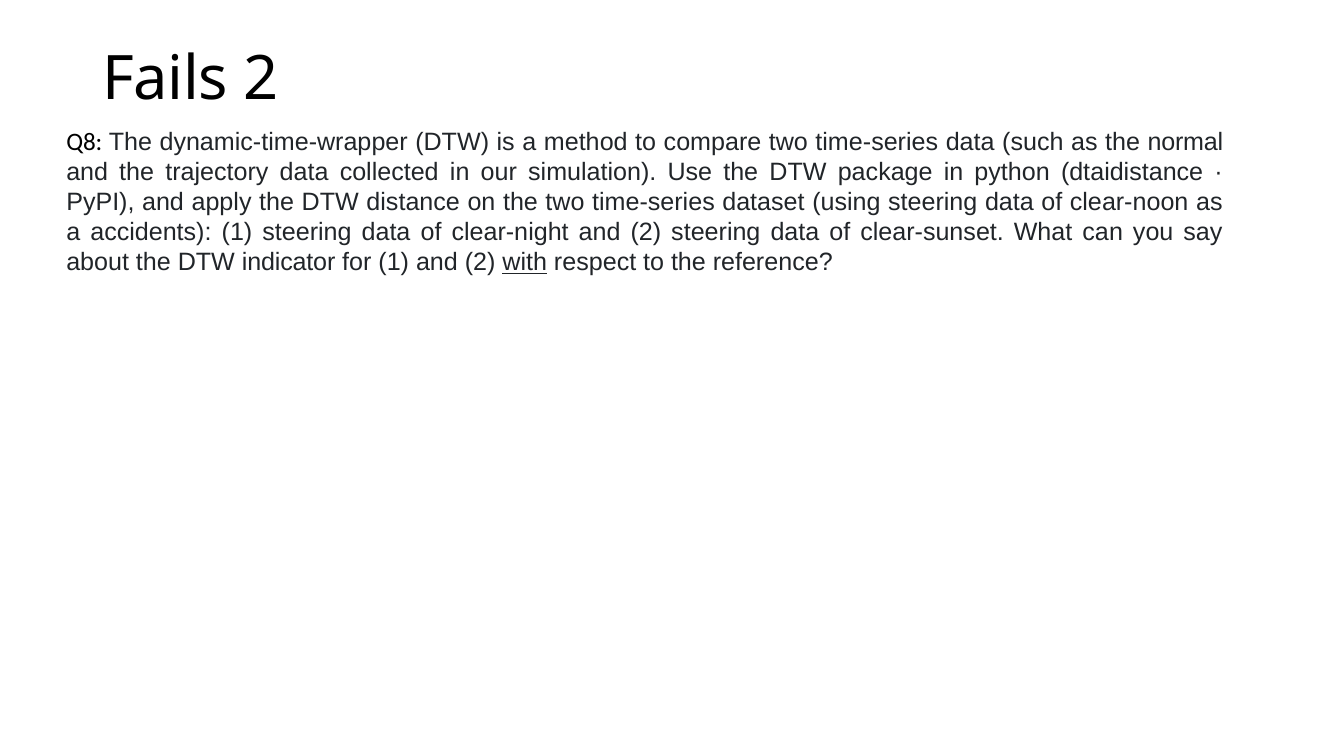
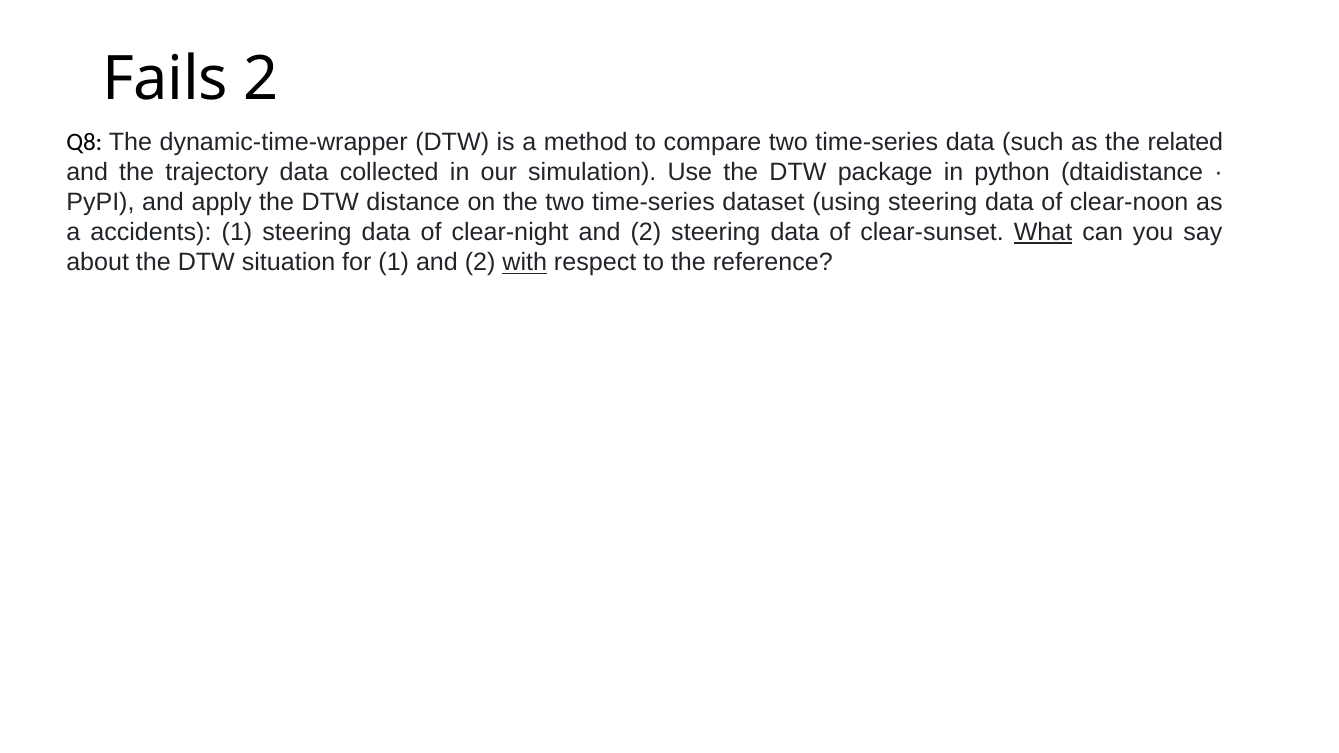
normal: normal -> related (1185, 142)
What underline: none -> present (1043, 232)
indicator: indicator -> situation (289, 263)
